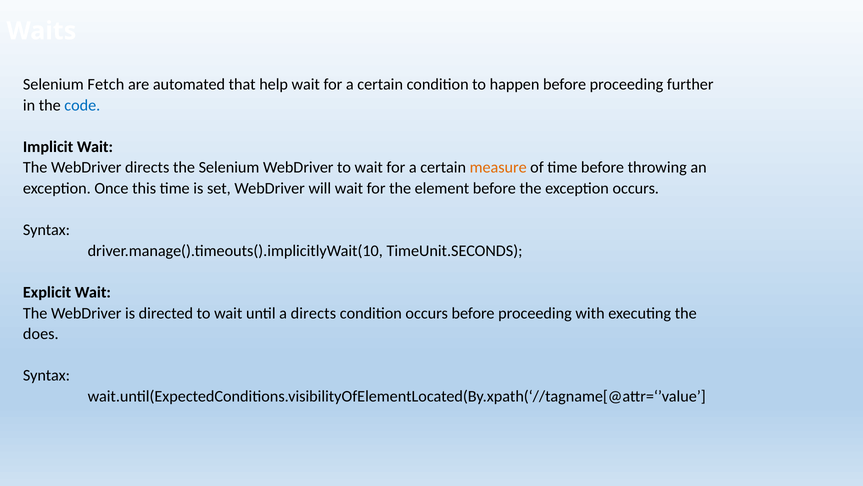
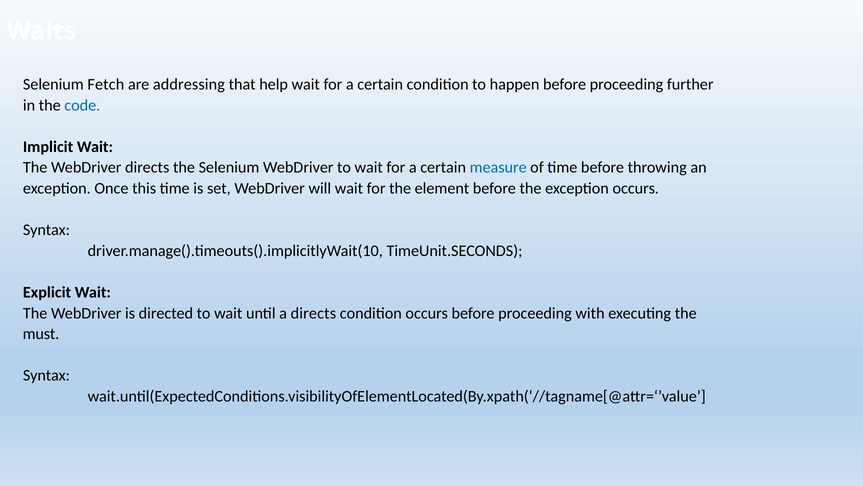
automated: automated -> addressing (189, 84)
measure colour: orange -> blue (498, 167)
does: does -> must (41, 334)
